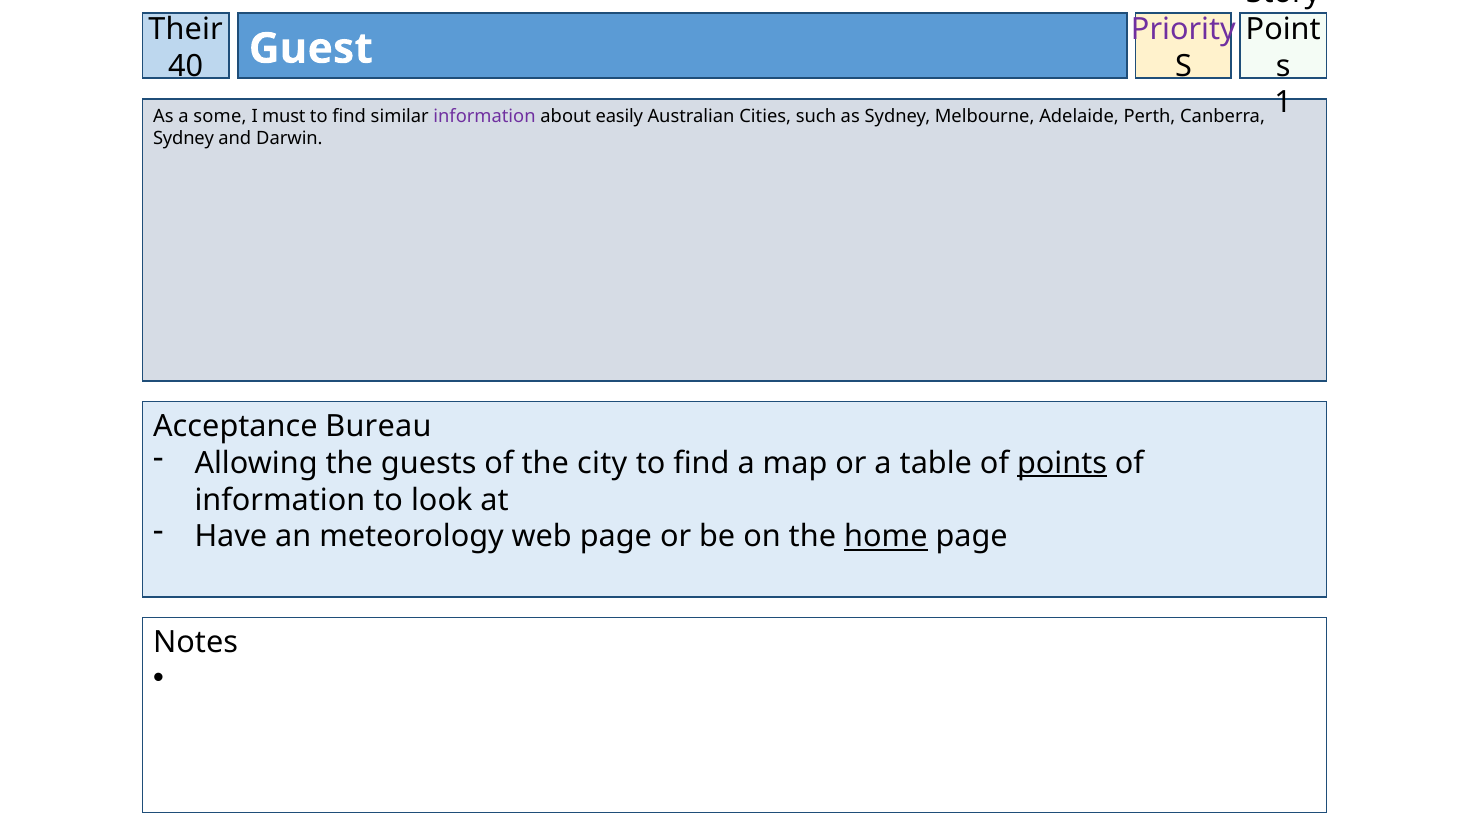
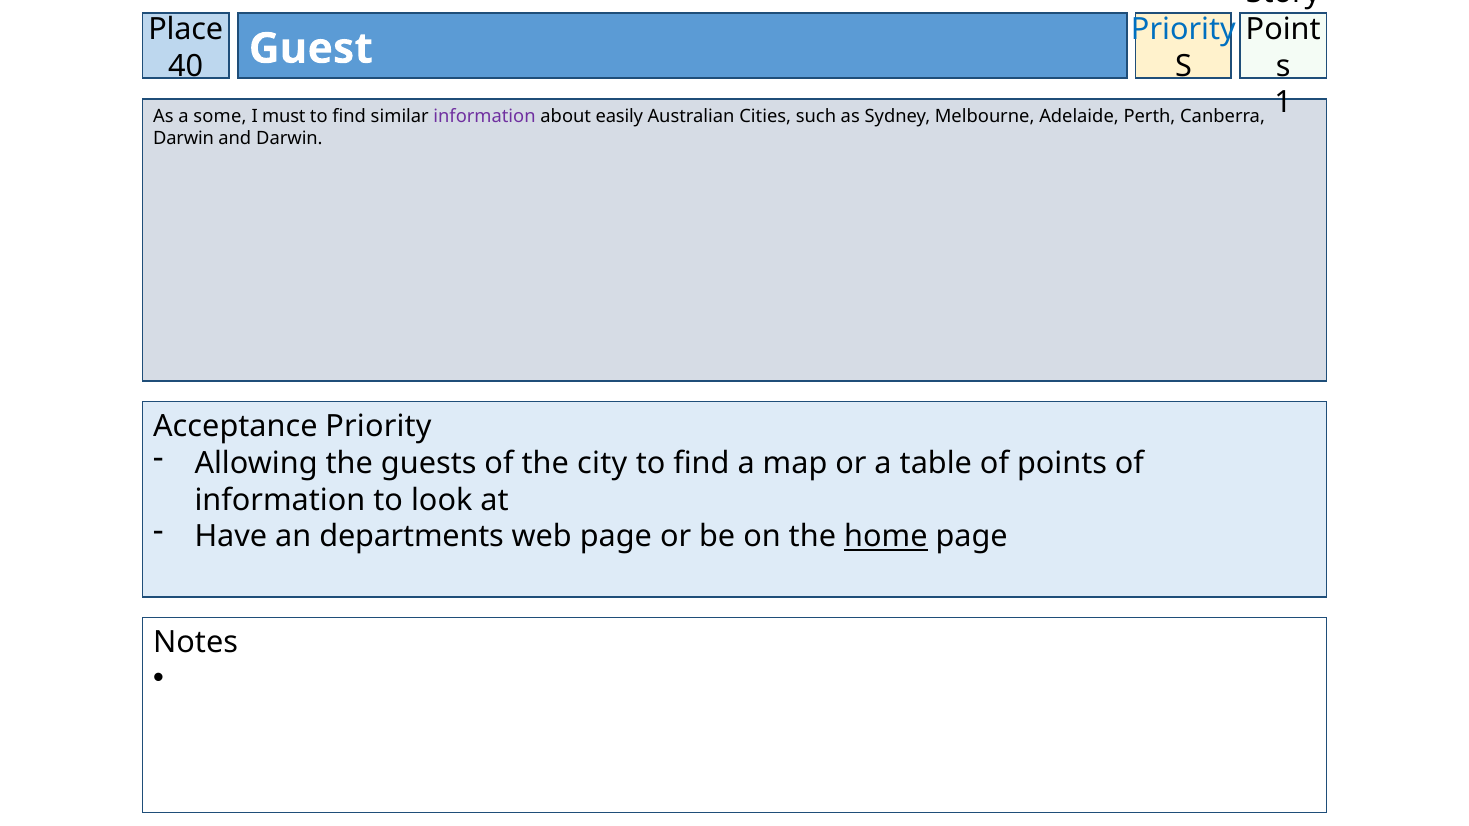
Their: Their -> Place (186, 29)
Priority colour: purple -> blue (1183, 29)
Sydney: Sydney -> Darwin (184, 139)
Acceptance Bureau: Bureau -> Priority (378, 427)
points underline: present -> none (1062, 463)
meteorology: meteorology -> departments (412, 537)
